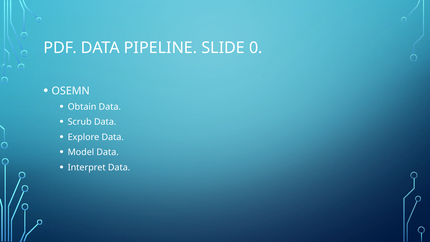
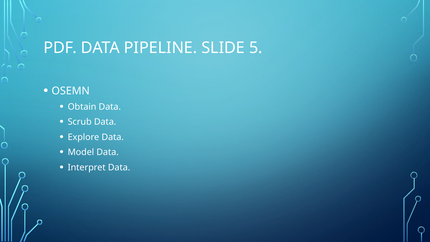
0: 0 -> 5 (256, 48)
